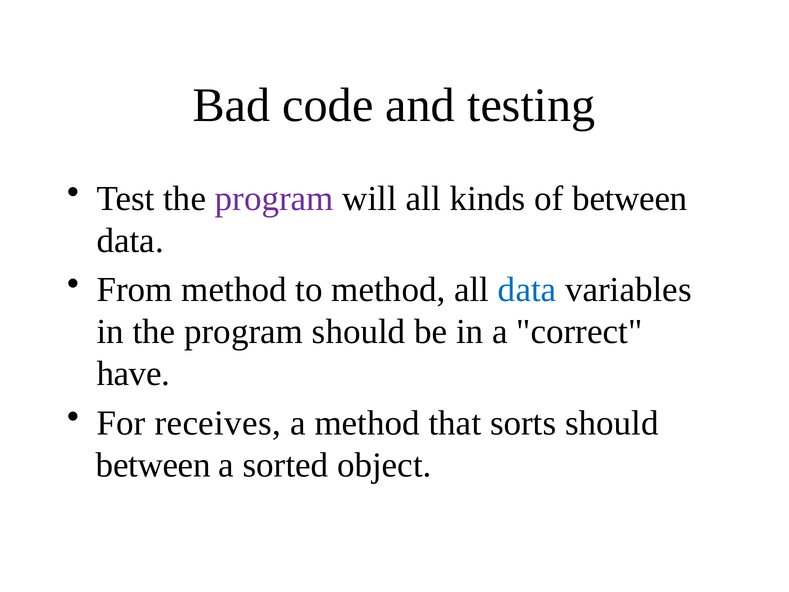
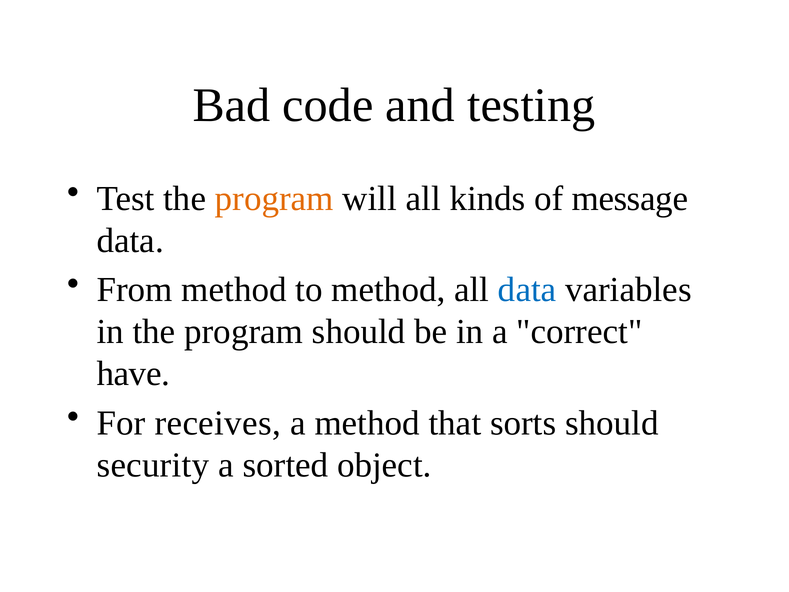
program colour: purple -> orange (274, 198)
of between: between -> message (630, 198)
between: between -> security (153, 465)
